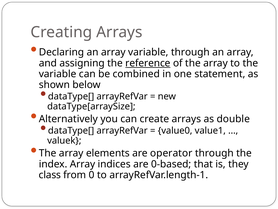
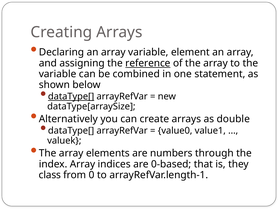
variable through: through -> element (190, 52)
dataType[ underline: none -> present (71, 96)
operator: operator -> numbers (171, 153)
